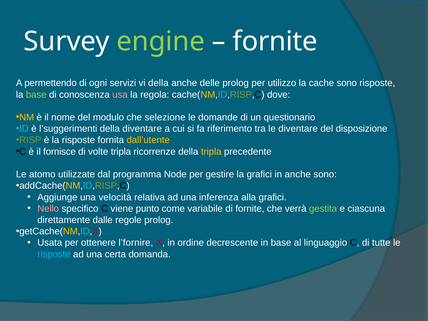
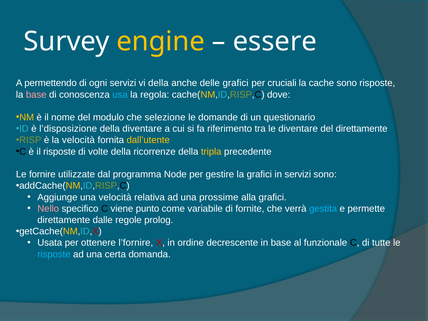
engine colour: light green -> yellow (161, 42)
fornite: fornite -> essere (275, 42)
delle prolog: prolog -> grafici (236, 83)
utilizzo: utilizzo -> cruciali (282, 83)
base colour: light green -> pink (36, 95)
usa colour: pink -> light blue (120, 95)
l’suggerimenti: l’suggerimenti -> l’disposizione (68, 129)
del disposizione: disposizione -> direttamente (362, 129)
la risposte: risposte -> velocità (78, 140)
il fornisce: fornisce -> risposte (60, 152)
volte tripla: tripla -> della (121, 152)
atomo: atomo -> fornire (42, 174)
in anche: anche -> servizi (298, 174)
inferenza: inferenza -> prossime (219, 197)
gestita colour: light green -> light blue (323, 209)
ciascuna: ciascuna -> permette (366, 209)
linguaggio: linguaggio -> funzionale (326, 243)
